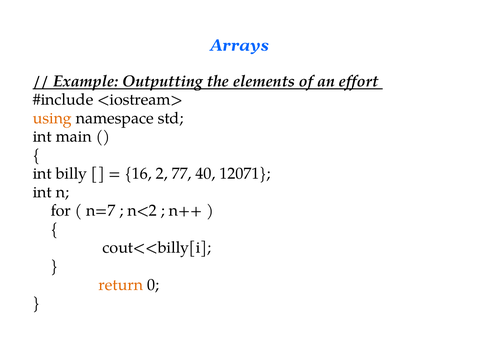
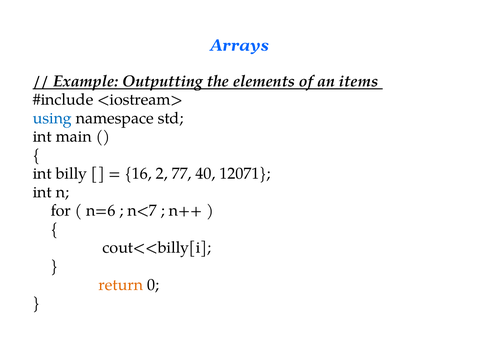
effort: effort -> items (359, 81)
using colour: orange -> blue (52, 118)
n=7: n=7 -> n=6 (101, 211)
n<2: n<2 -> n<7 (142, 211)
